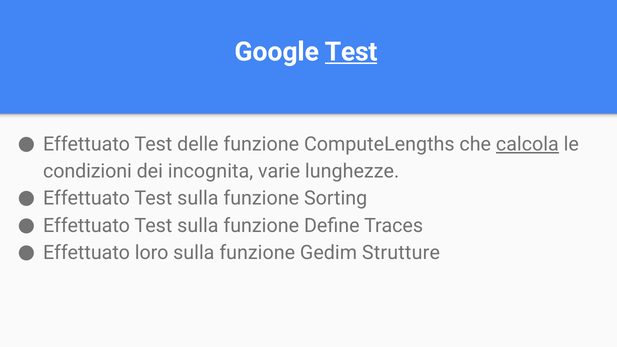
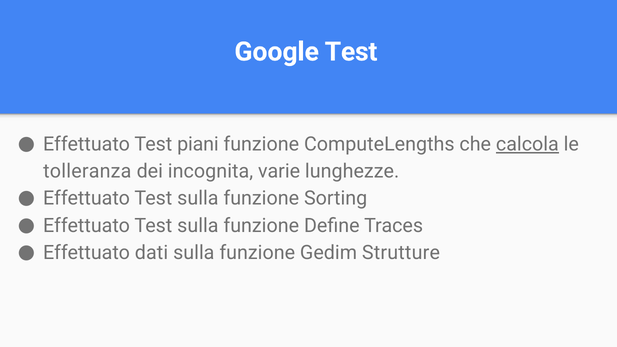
Test underline: present -> none (351, 52)
delle: delle -> piani (198, 144)
condizioni: condizioni -> tolleranza (87, 171)
loro: loro -> dati (152, 253)
